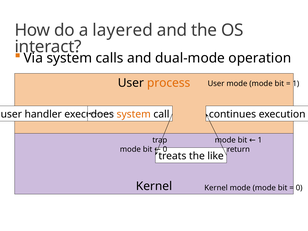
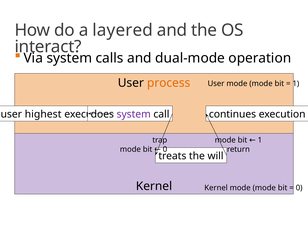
handler: handler -> highest (43, 114)
system colour: orange -> purple (134, 114)
like: like -> will (216, 156)
